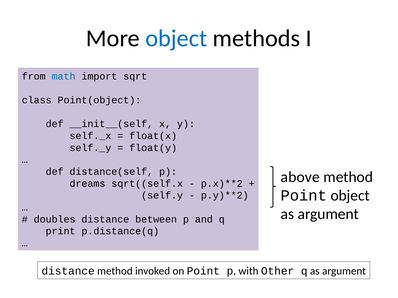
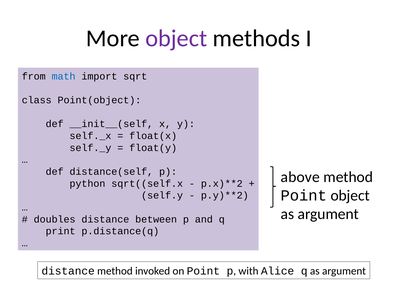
object colour: blue -> purple (176, 39)
dreams: dreams -> python (87, 184)
Other: Other -> Alice (278, 271)
